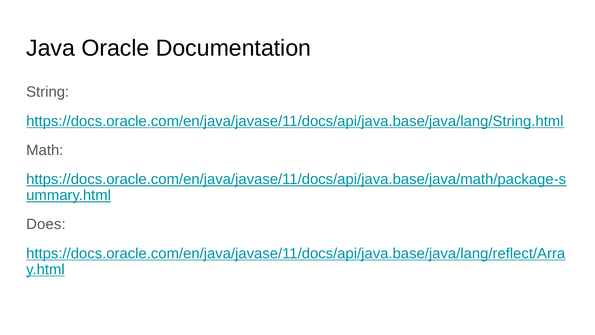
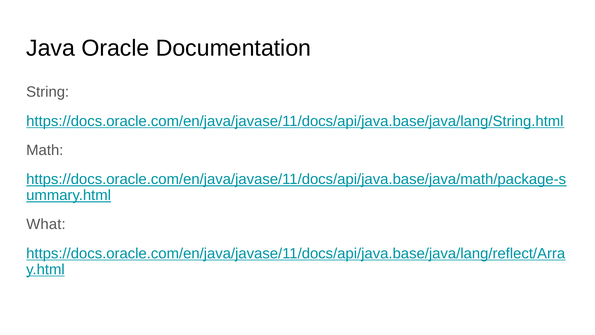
Does: Does -> What (46, 224)
